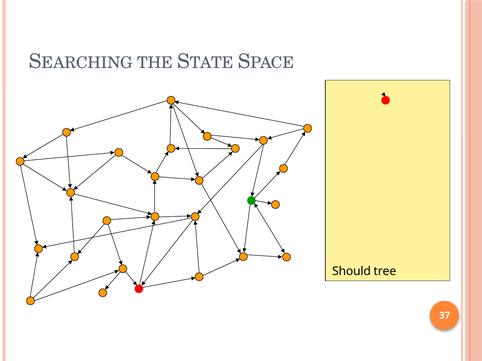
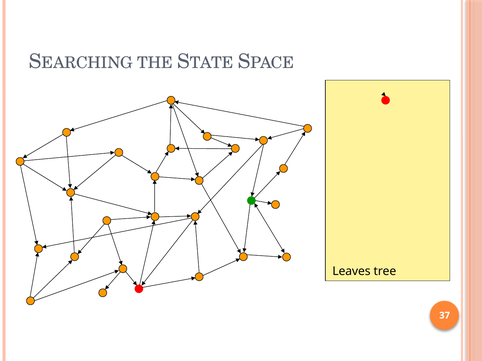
Should: Should -> Leaves (351, 272)
